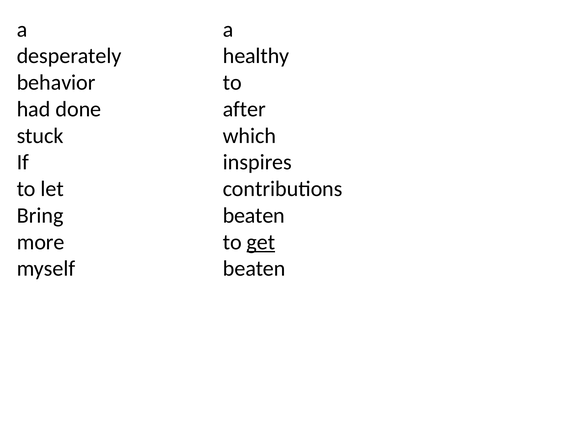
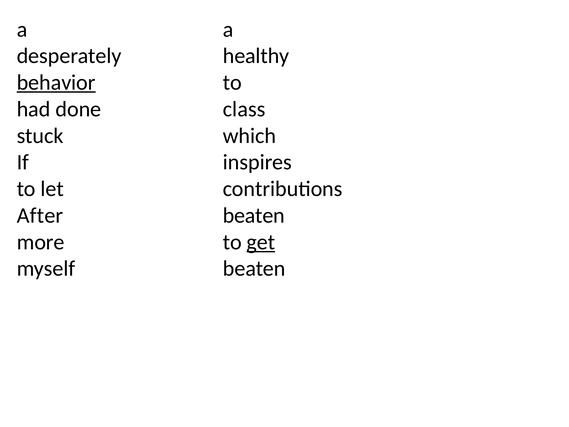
behavior underline: none -> present (56, 82)
after: after -> class (244, 109)
Bring: Bring -> After (40, 215)
